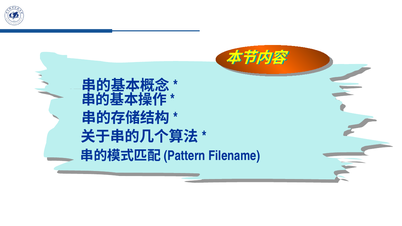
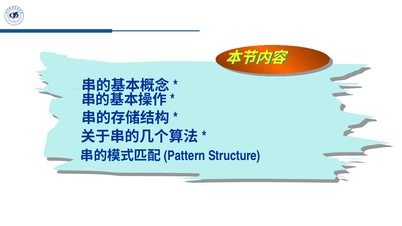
Filename: Filename -> Structure (234, 156)
